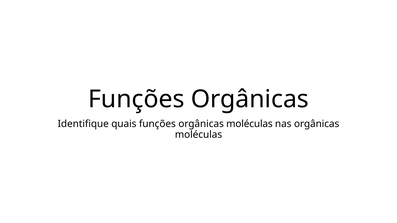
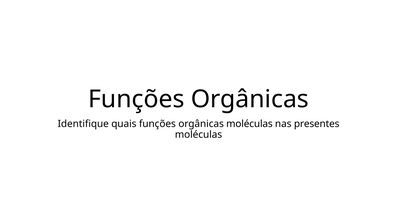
nas orgânicas: orgânicas -> presentes (317, 124)
